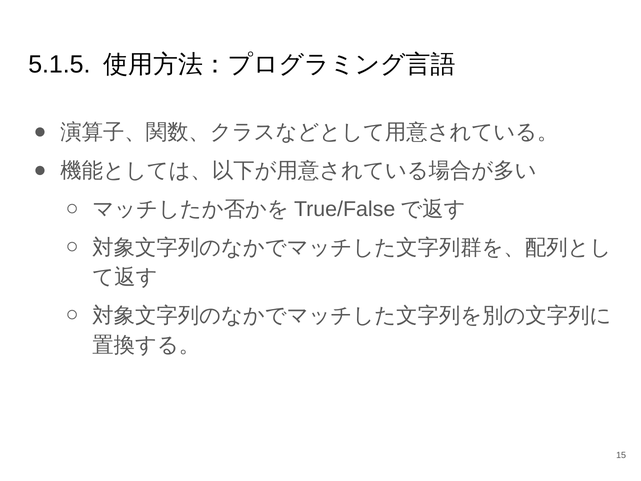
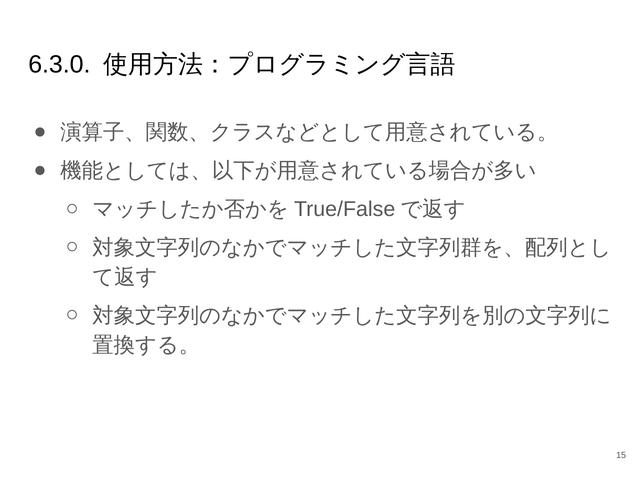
5.1.5: 5.1.5 -> 6.3.0 (59, 65)
